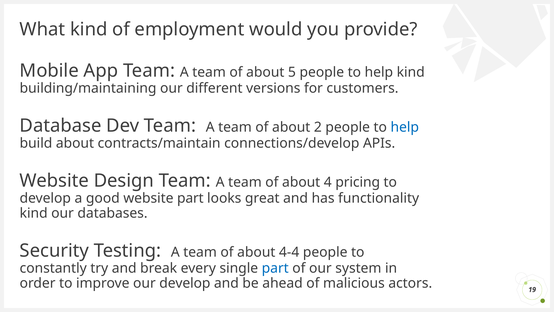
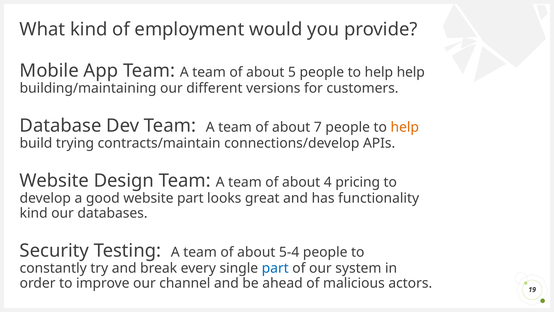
help kind: kind -> help (411, 72)
2: 2 -> 7 (318, 127)
help colour: blue -> orange (405, 127)
build about: about -> trying (75, 143)
4-4: 4-4 -> 5-4 (289, 252)
our develop: develop -> channel (185, 283)
